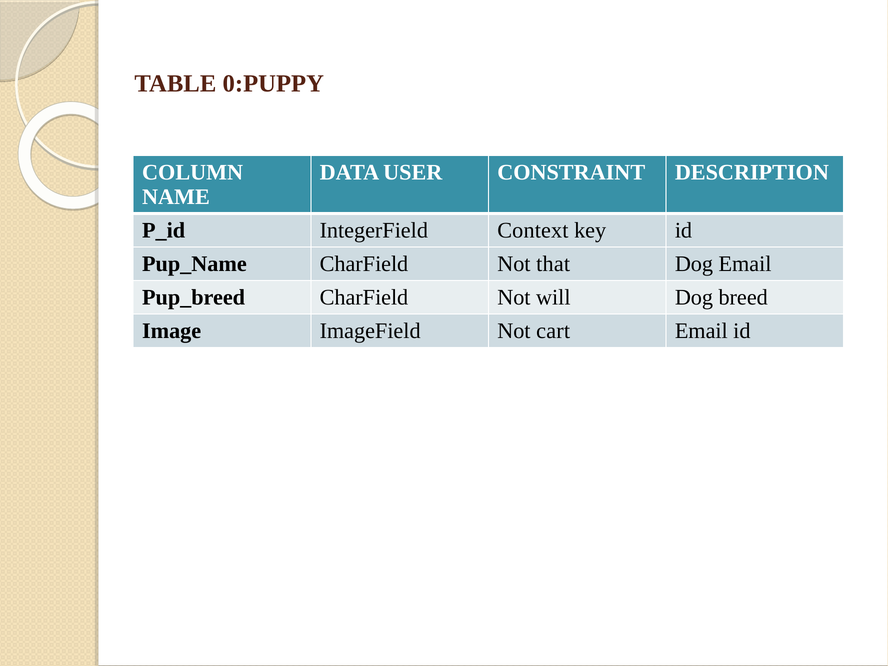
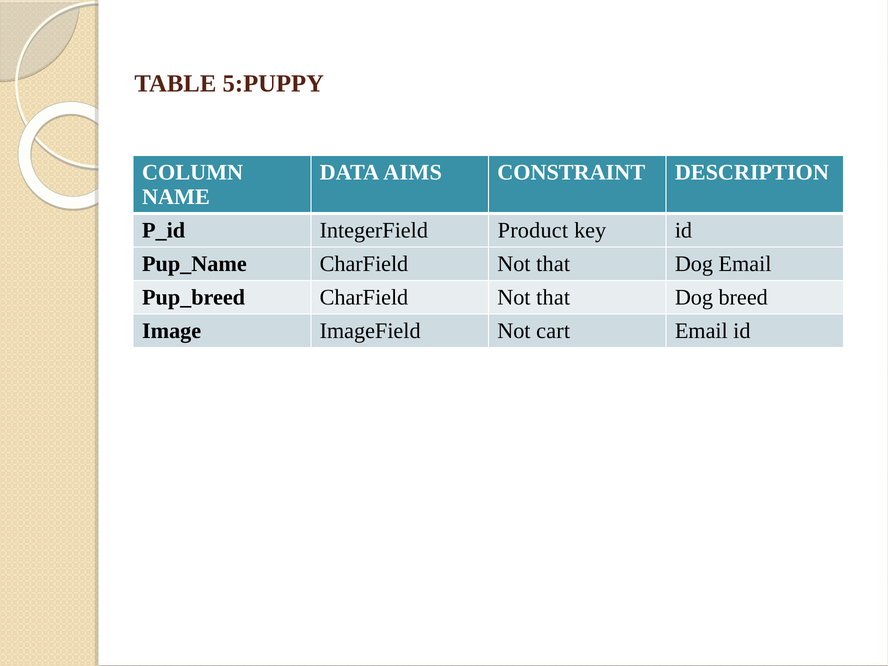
0:PUPPY: 0:PUPPY -> 5:PUPPY (273, 84)
USER: USER -> AIMS (413, 172)
Context: Context -> Product (533, 230)
will: will -> that (553, 297)
